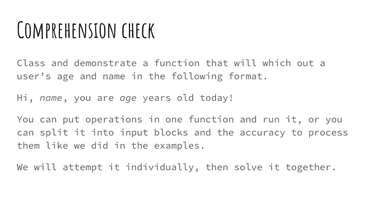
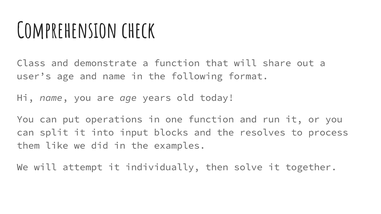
which: which -> share (277, 63)
accuracy: accuracy -> resolves (263, 133)
